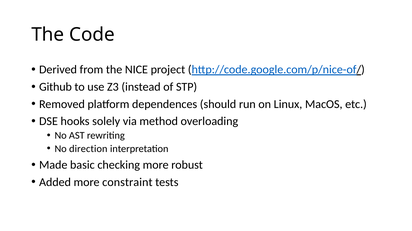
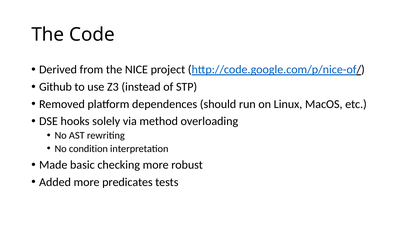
direction: direction -> condition (88, 149)
constraint: constraint -> predicates (127, 183)
